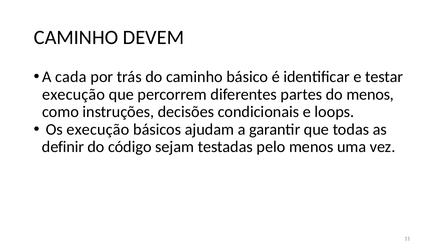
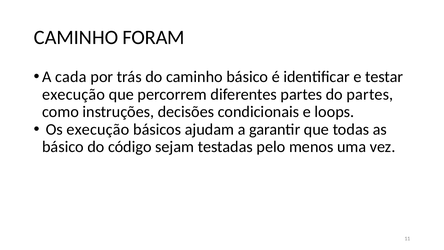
DEVEM: DEVEM -> FORAM (154, 37)
do menos: menos -> partes (370, 94)
definir: definir -> básico (63, 147)
